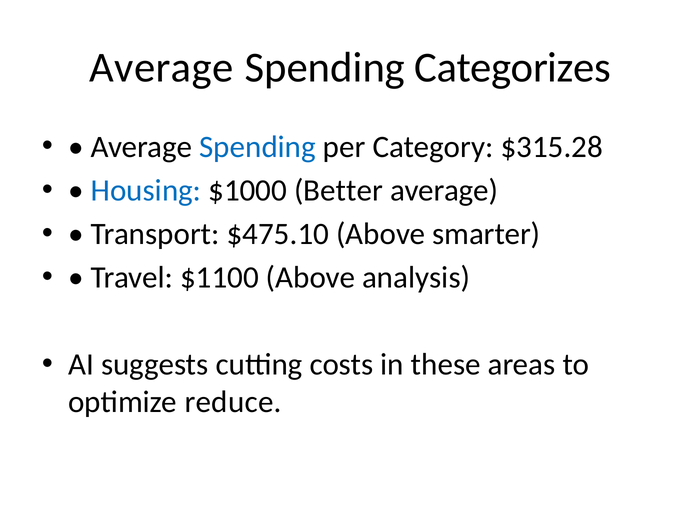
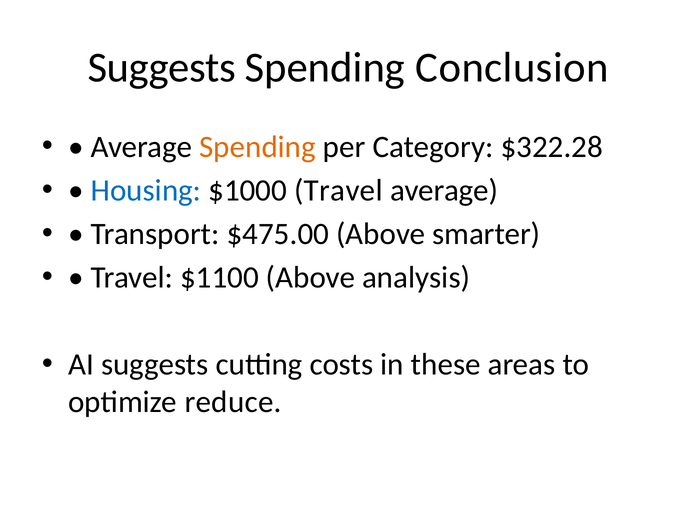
Average: Average -> Suggests (162, 68)
Categorizes: Categorizes -> Conclusion (512, 68)
Spending colour: blue -> orange (258, 147)
$315.28: $315.28 -> $322.28 (552, 147)
$1000 Better: Better -> Travel (338, 190)
$475.10: $475.10 -> $475.00 (278, 234)
